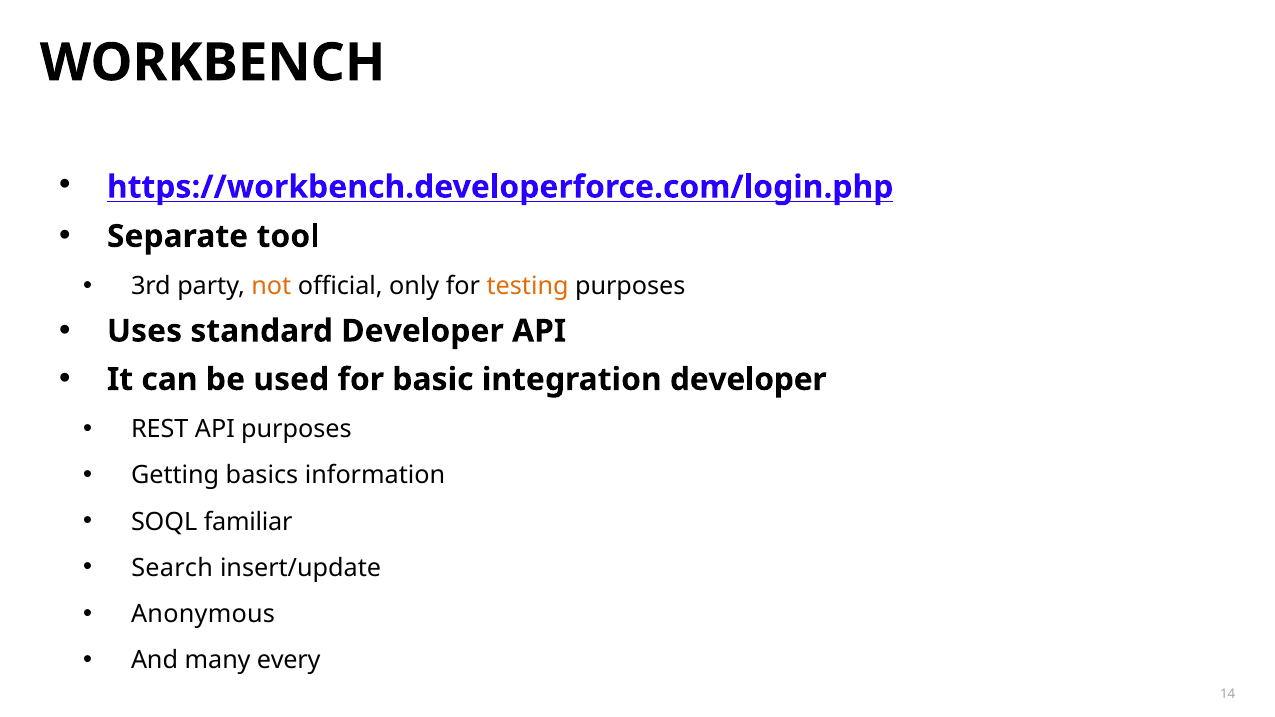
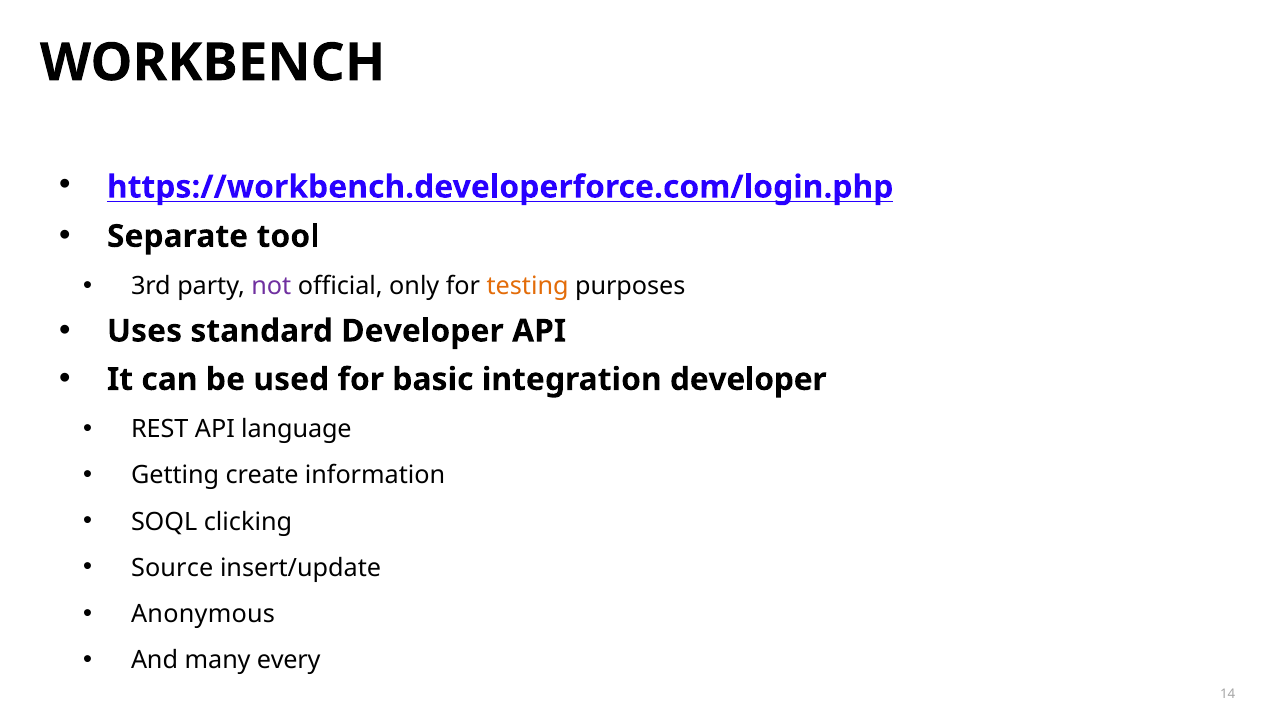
not colour: orange -> purple (271, 286)
API purposes: purposes -> language (296, 429)
basics: basics -> create (262, 476)
familiar: familiar -> clicking (248, 522)
Search: Search -> Source (172, 568)
